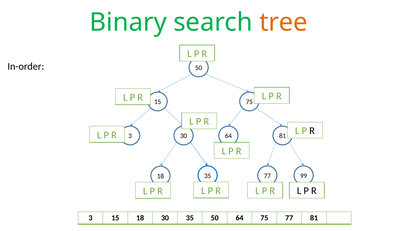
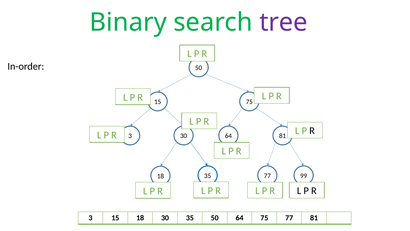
tree colour: orange -> purple (284, 22)
